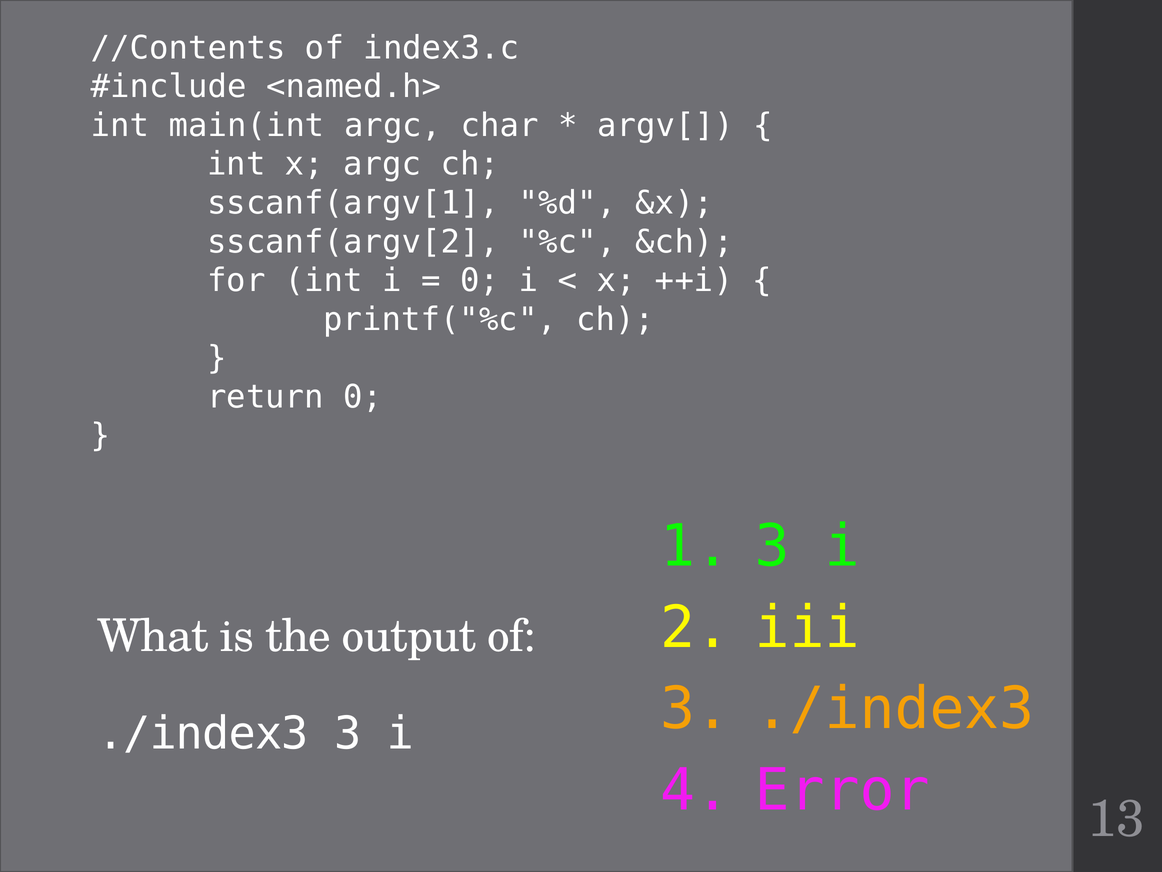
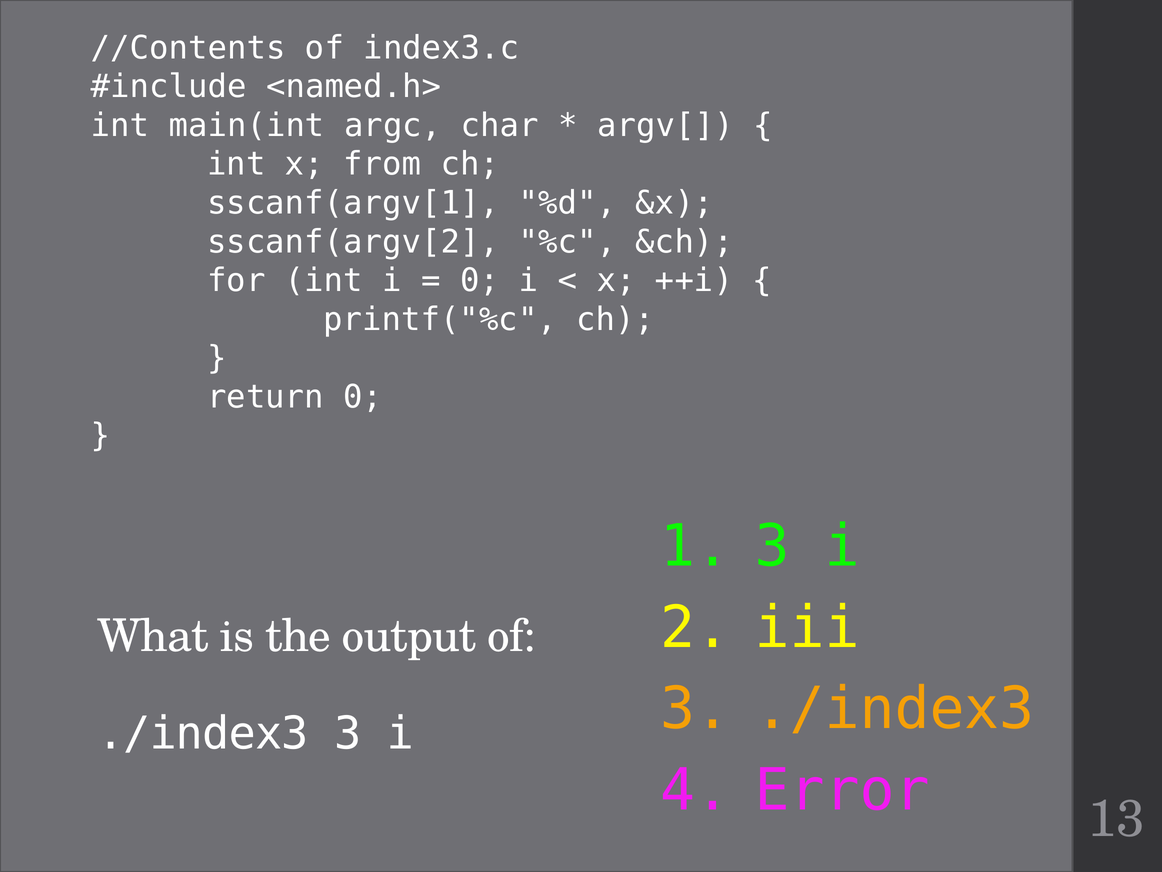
x argc: argc -> from (382, 164)
